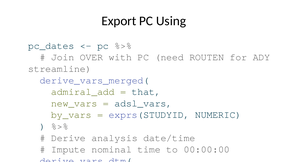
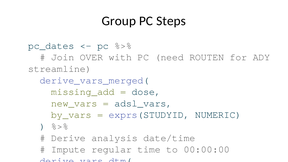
Export: Export -> Group (119, 21)
Using: Using -> Steps (171, 21)
admiral_add: admiral_add -> missing_add (83, 92)
that: that -> dose (146, 92)
Impute nominal: nominal -> regular (112, 149)
